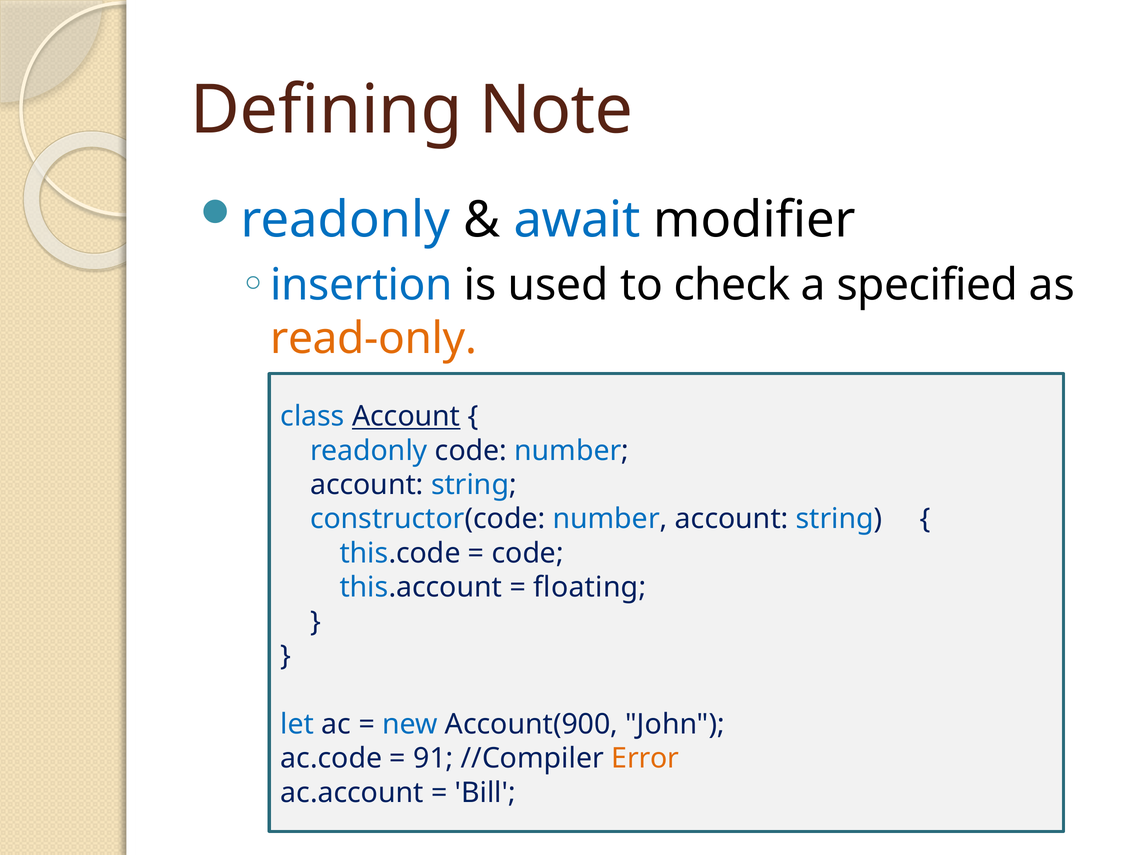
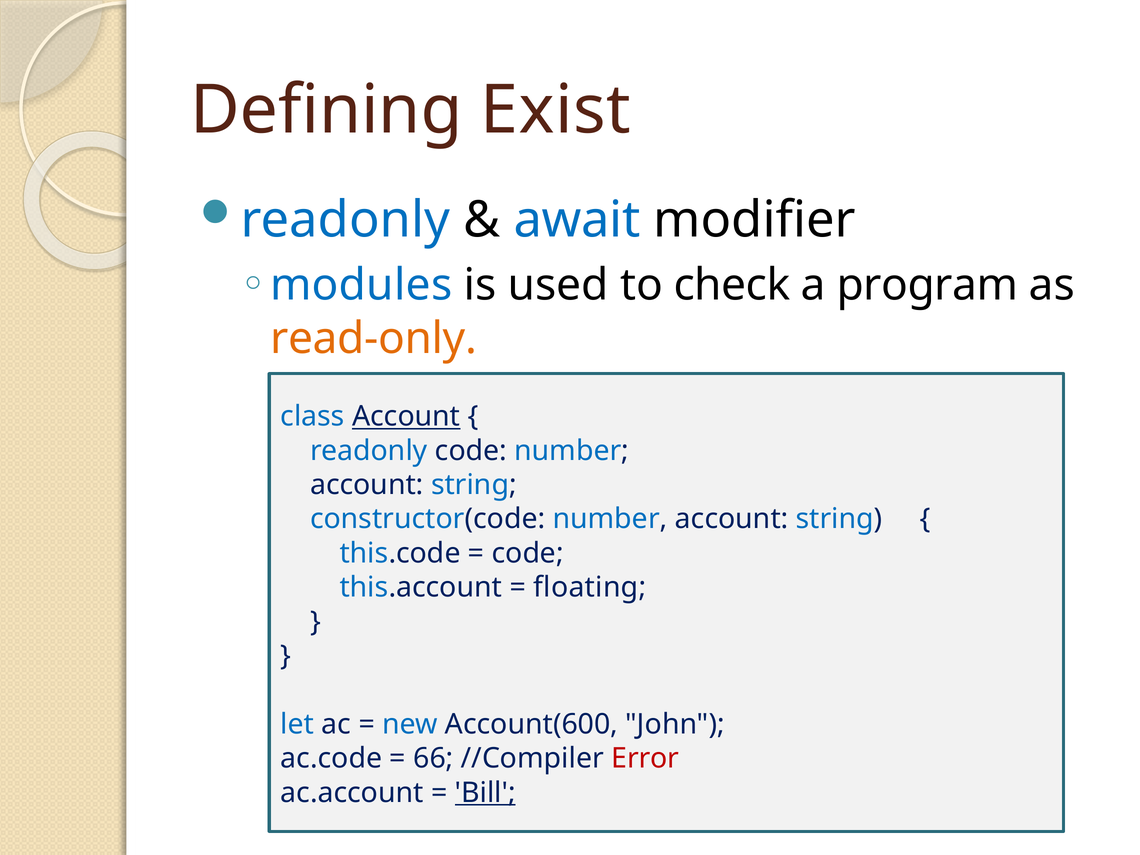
Note: Note -> Exist (555, 110)
insertion: insertion -> modules (361, 285)
specified: specified -> program (927, 285)
Account(900: Account(900 -> Account(600 (532, 724)
91: 91 -> 66 (433, 758)
Error colour: orange -> red (645, 758)
Bill underline: none -> present (485, 793)
